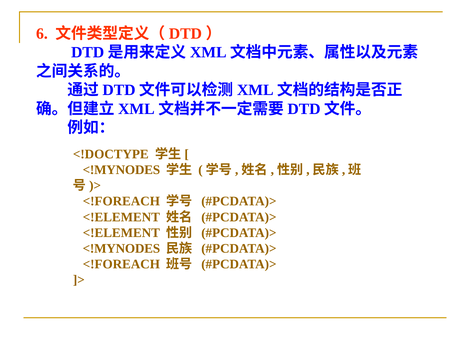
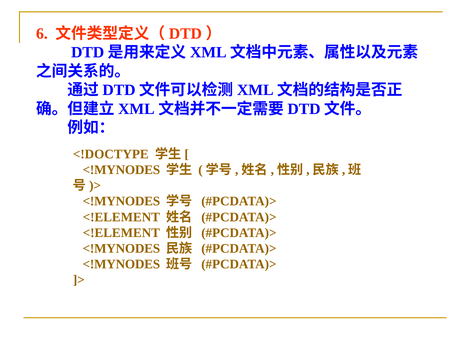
<!FOREACH: <!FOREACH -> <!MYNODES (121, 201)
<!FOREACH: <!FOREACH -> <!MYNODES (121, 264)
